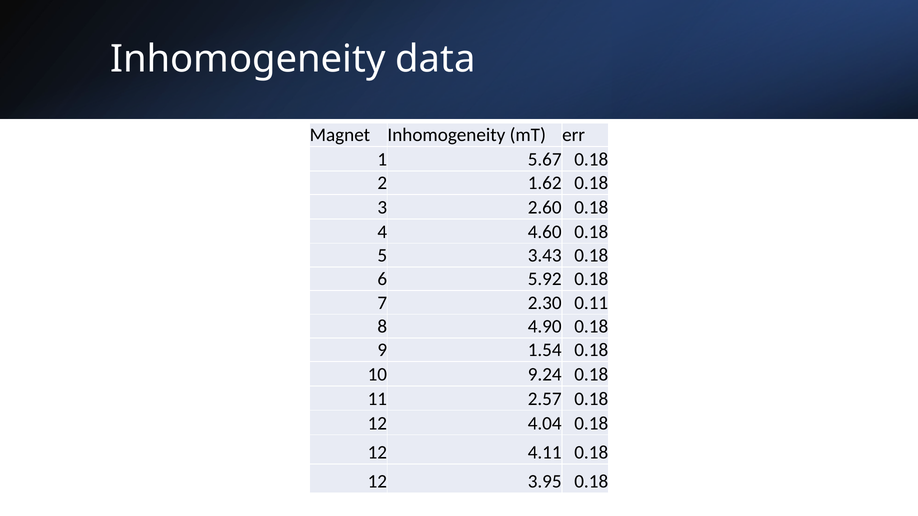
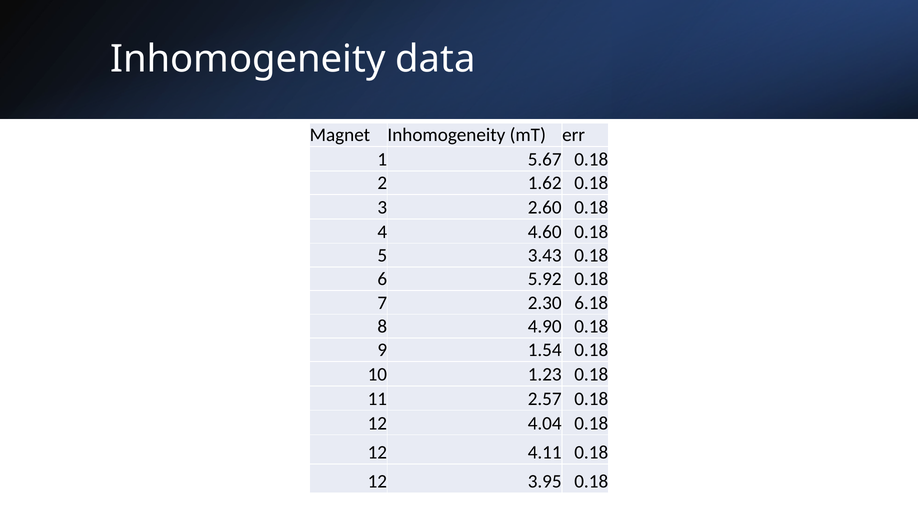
0.11: 0.11 -> 6.18 (591, 303)
9.24: 9.24 -> 1.23 (545, 375)
